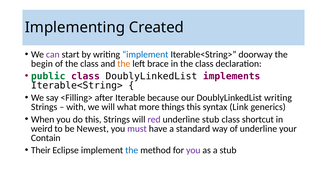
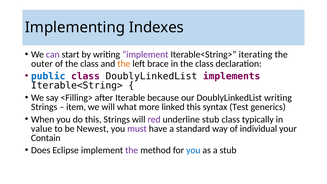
Created: Created -> Indexes (156, 27)
implement colour: blue -> purple (145, 54)
doorway: doorway -> iterating (256, 54)
begin: begin -> outer (42, 64)
public colour: green -> blue (48, 76)
with: with -> item (76, 107)
things: things -> linked (173, 107)
Link: Link -> Test (239, 107)
shortcut: shortcut -> typically (258, 119)
weird: weird -> value (42, 129)
of underline: underline -> individual (258, 129)
Their: Their -> Does (41, 150)
the colour: blue -> purple (132, 150)
you colour: purple -> blue (193, 150)
